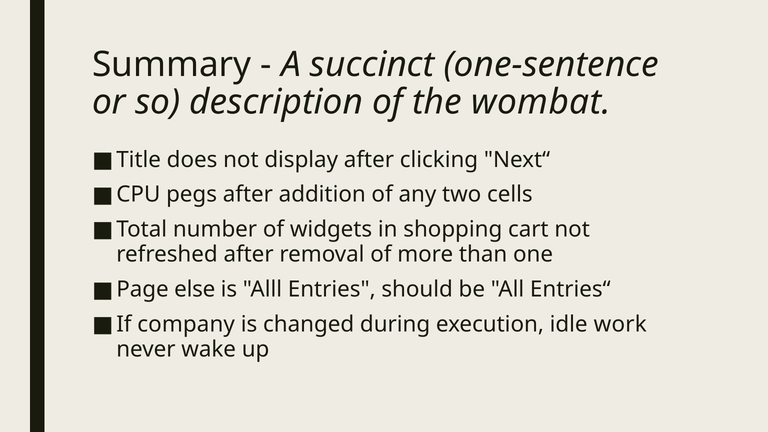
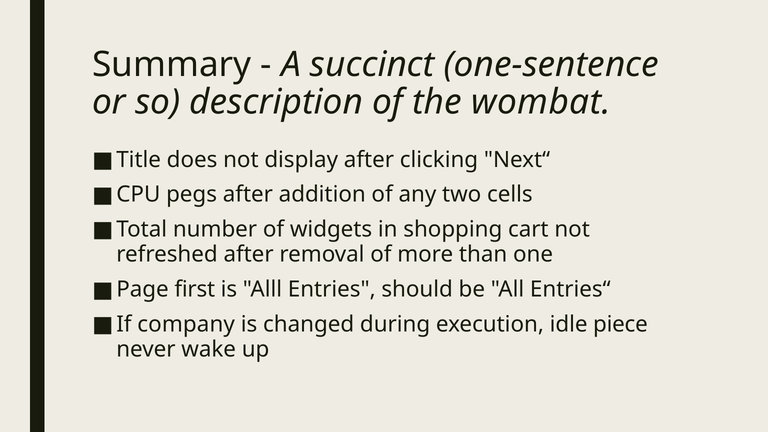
else: else -> first (195, 289)
work: work -> piece (620, 324)
